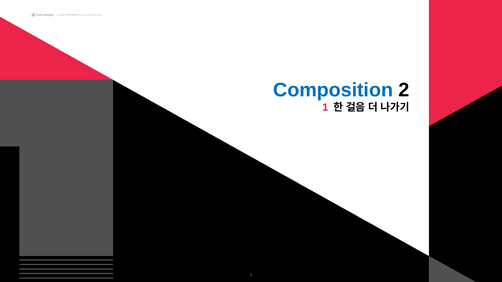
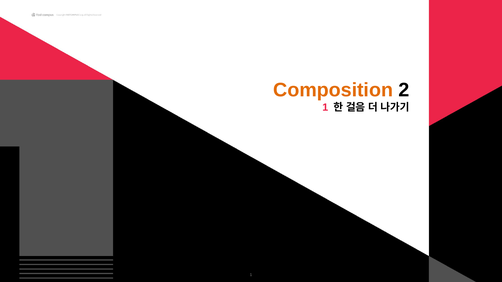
Composition colour: blue -> orange (333, 90)
